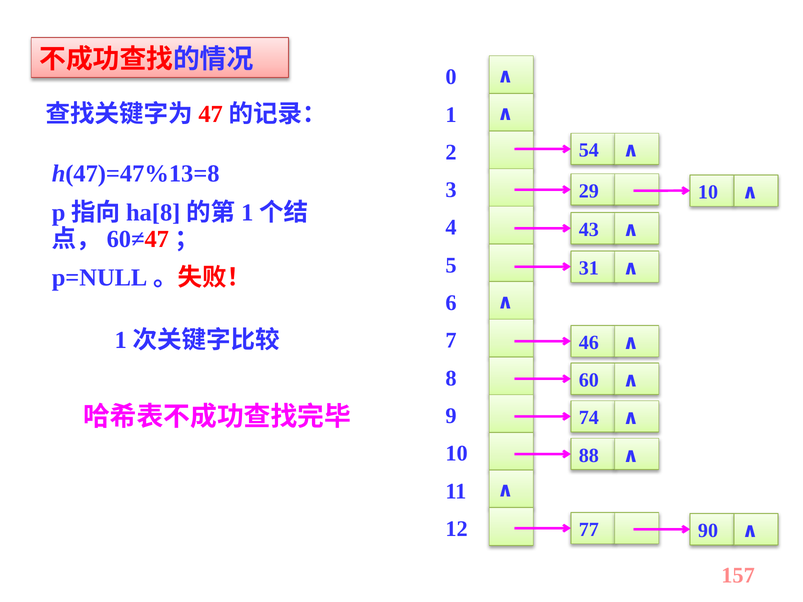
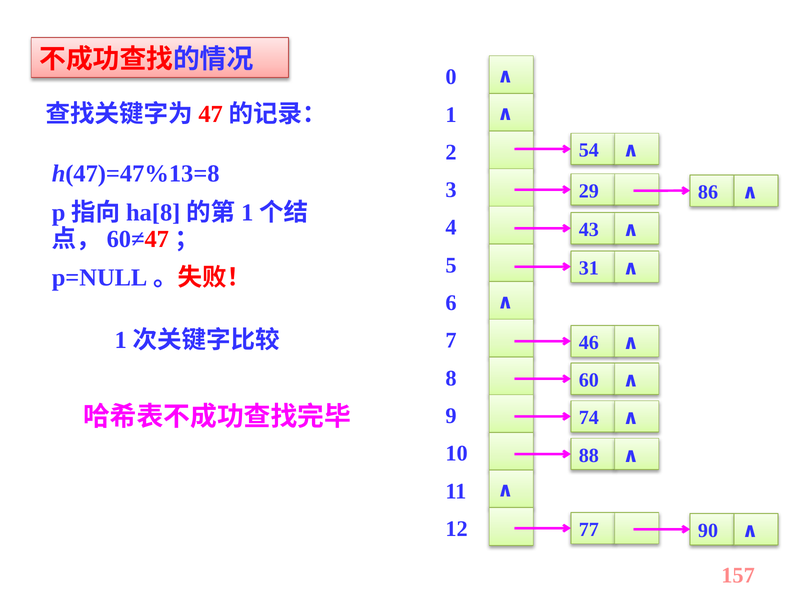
29 10: 10 -> 86 (708, 192)
